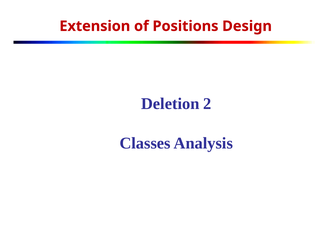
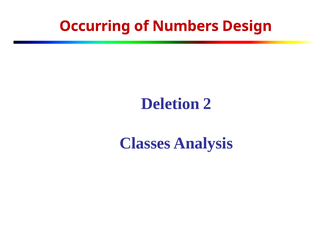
Extension: Extension -> Occurring (95, 26)
Positions: Positions -> Numbers (186, 26)
